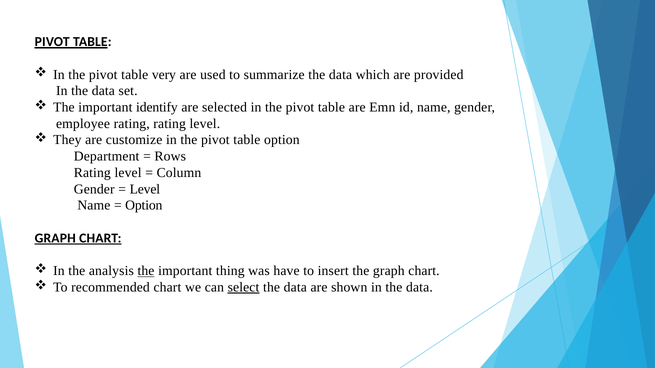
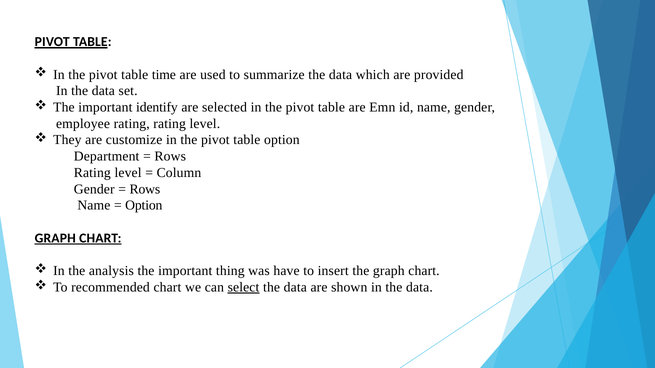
very: very -> time (164, 75)
Level: Level -> Rows (145, 189)
the underline: present -> none (146, 271)
